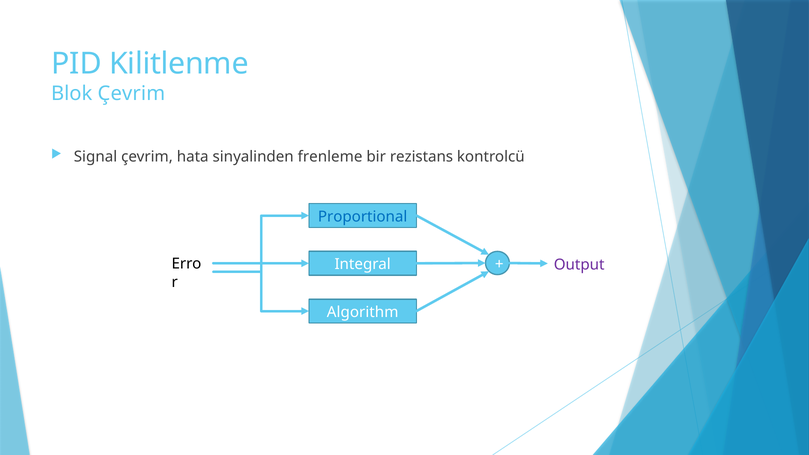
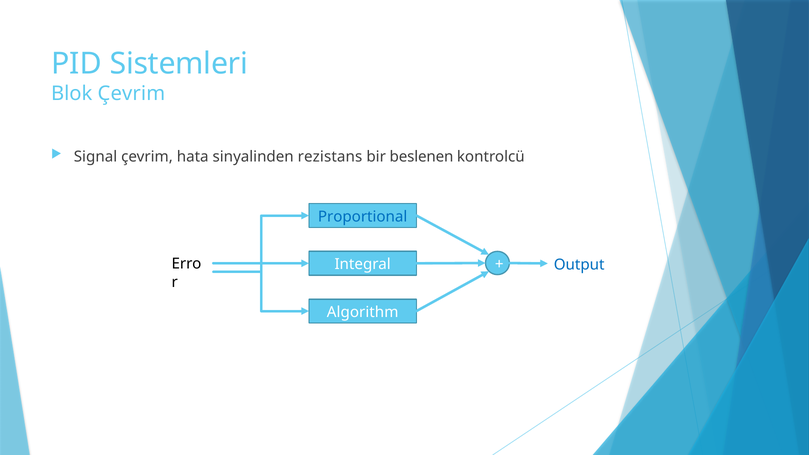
Kilitlenme: Kilitlenme -> Sistemleri (179, 64)
frenleme: frenleme -> rezistans (330, 157)
rezistans: rezistans -> beslenen (422, 157)
Output colour: purple -> blue (579, 265)
